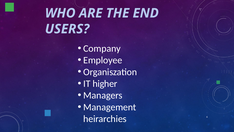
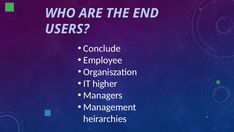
Company: Company -> Conclude (102, 48)
